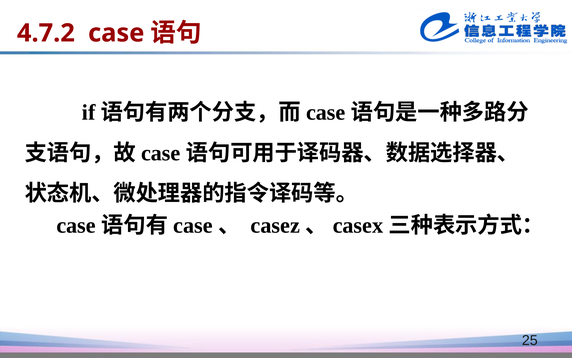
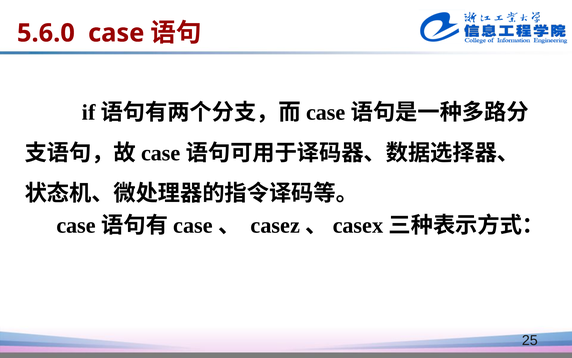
4.7.2: 4.7.2 -> 5.6.0 (46, 33)
